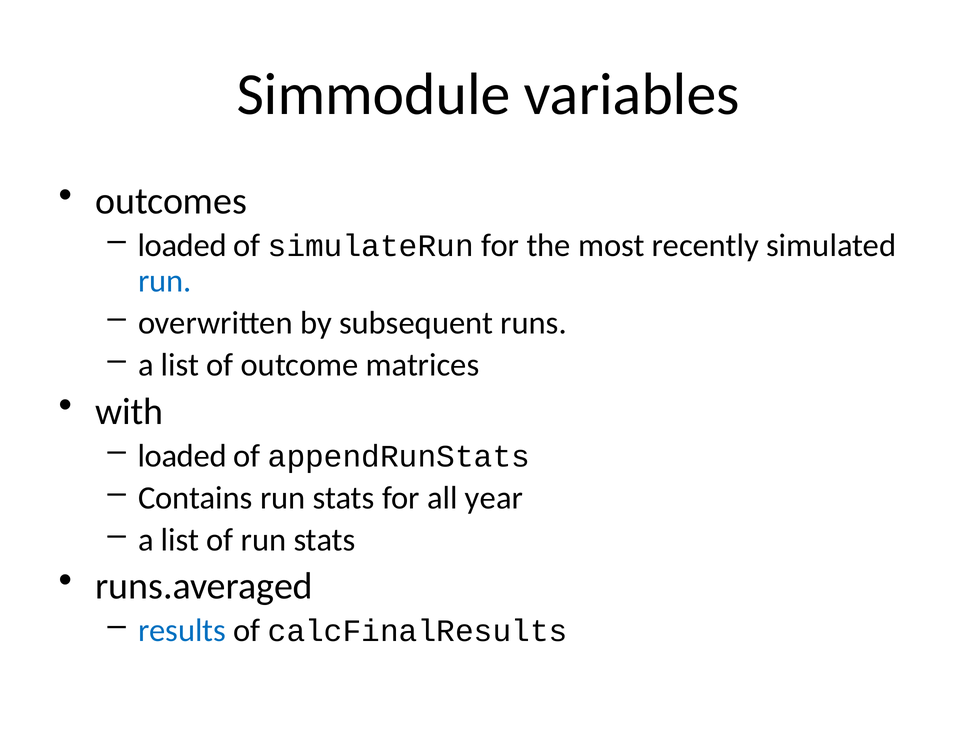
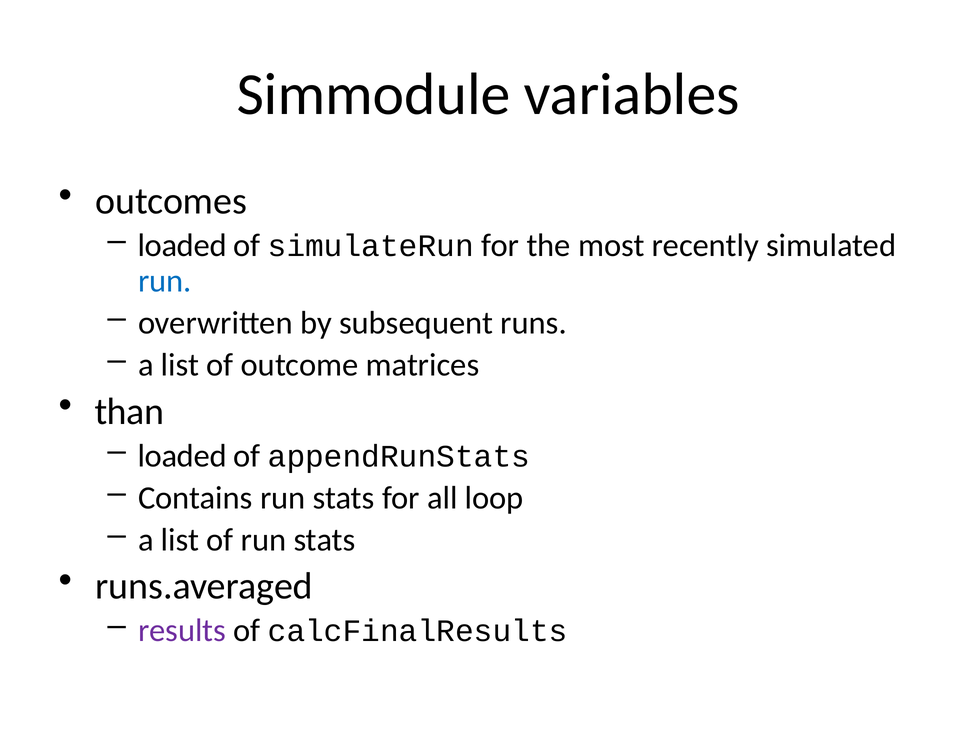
with: with -> than (129, 411)
year: year -> loop (494, 498)
results colour: blue -> purple (182, 630)
